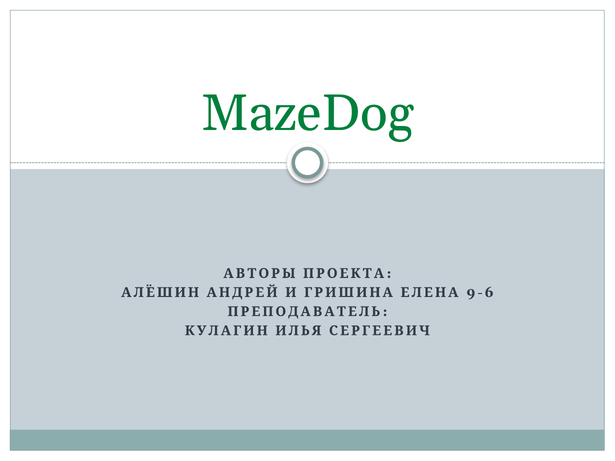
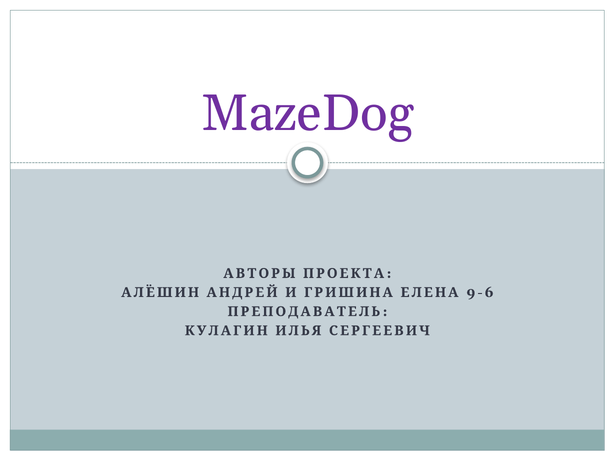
MazeDog colour: green -> purple (307, 113)
